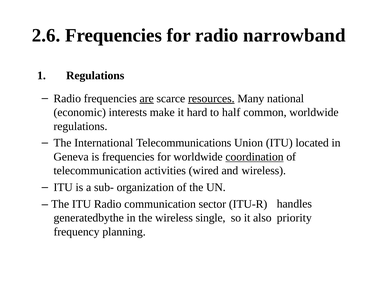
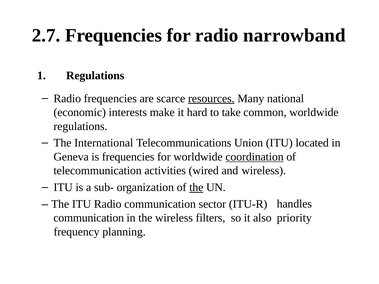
2.6: 2.6 -> 2.7 (46, 35)
are underline: present -> none (147, 99)
half: half -> take (231, 112)
the underline: none -> present (196, 187)
generatedbythe: generatedbythe -> communication (89, 218)
single: single -> filters (210, 218)
